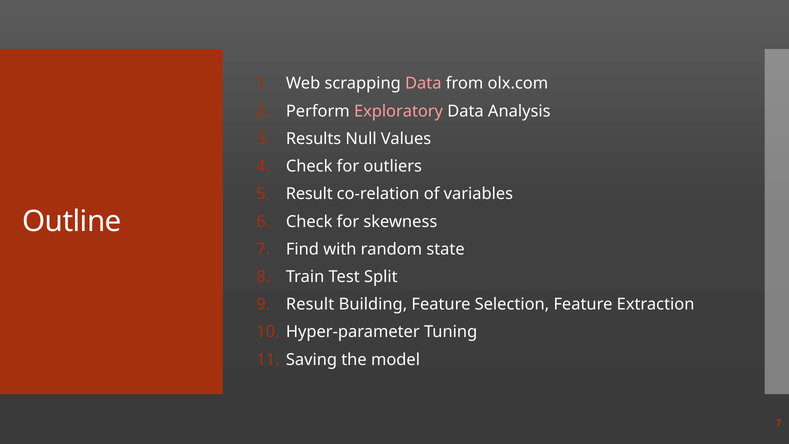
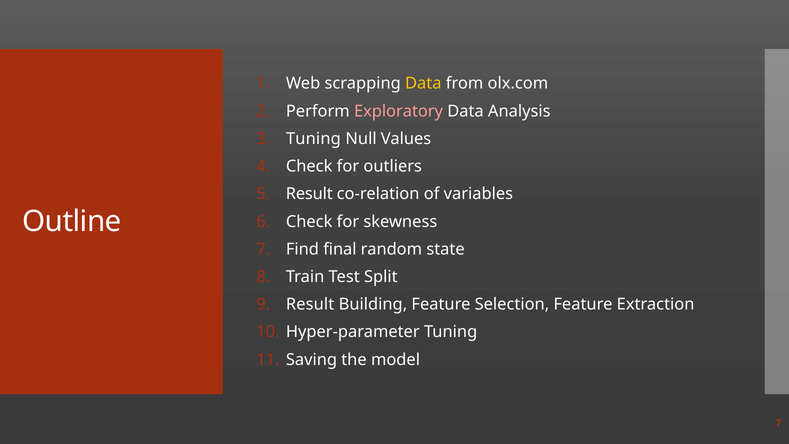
Data colour: pink -> yellow (423, 83)
Results: Results -> Tuning (313, 139)
with: with -> final (340, 249)
